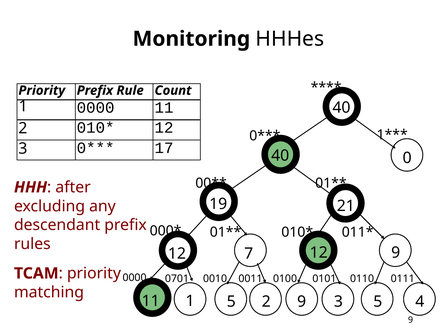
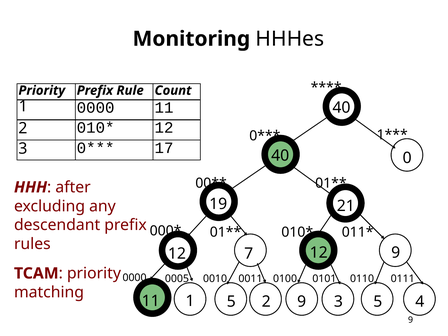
0701: 0701 -> 0005 (177, 279)
